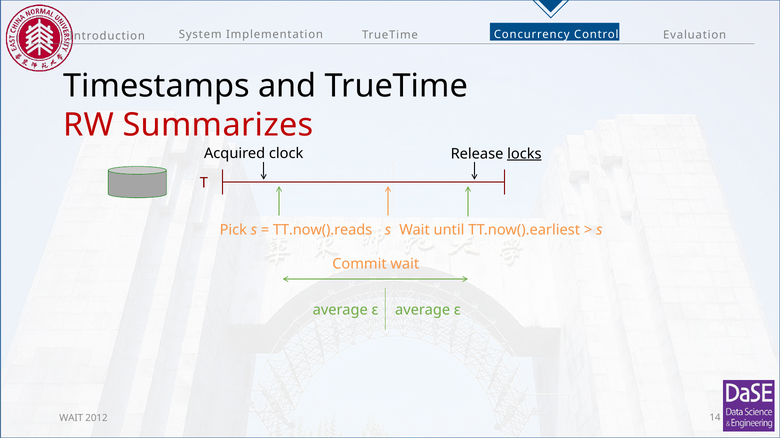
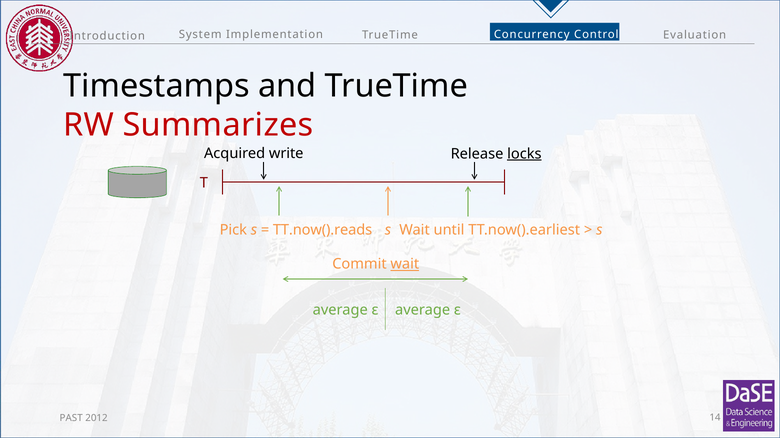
clock: clock -> write (286, 154)
wait underline: none -> present (405, 265)
WAIT: WAIT -> PAST (71, 419)
